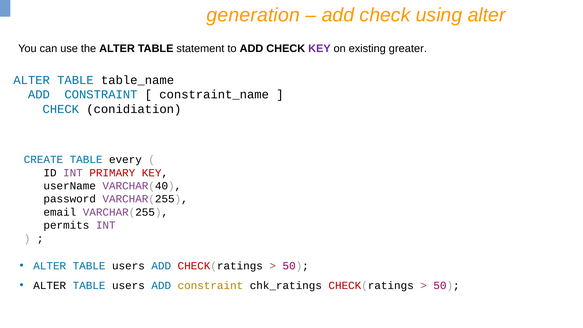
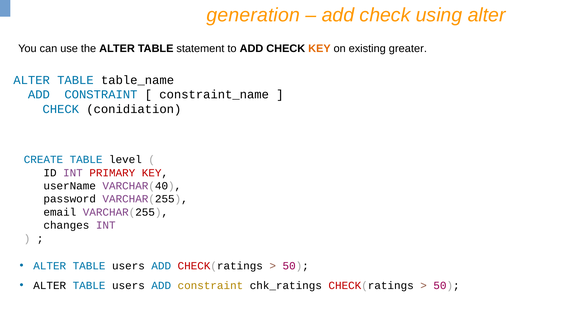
KEY colour: purple -> orange (319, 49)
every: every -> level (125, 160)
permits: permits -> changes (66, 225)
